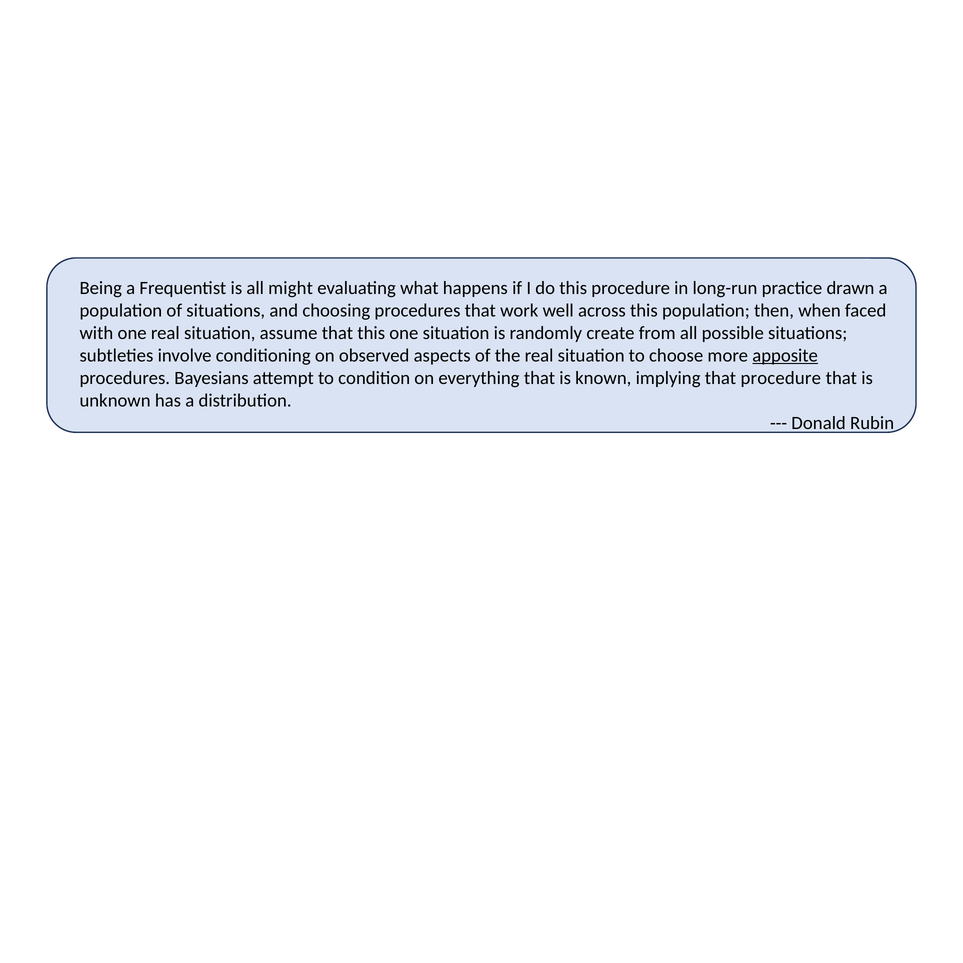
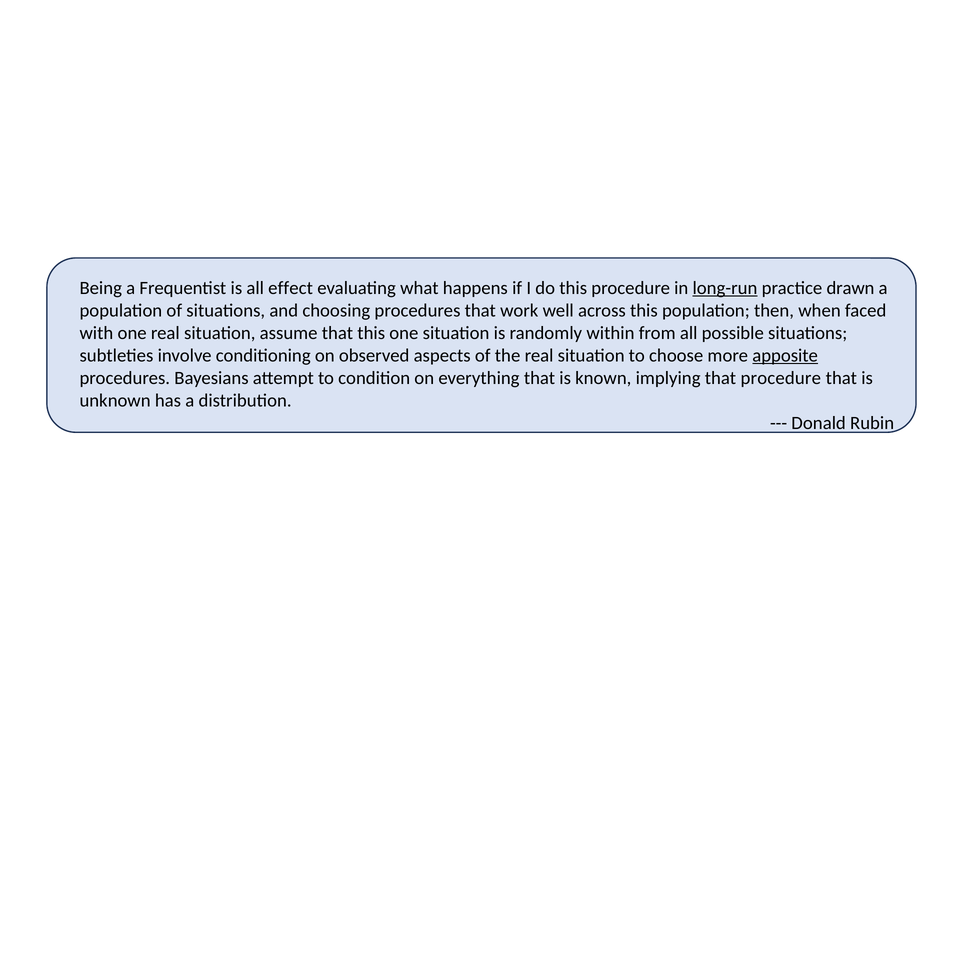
might: might -> effect (291, 288)
long-run underline: none -> present (725, 288)
create: create -> within (610, 333)
